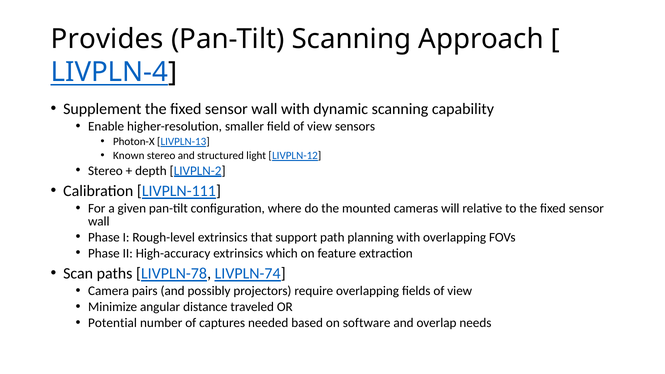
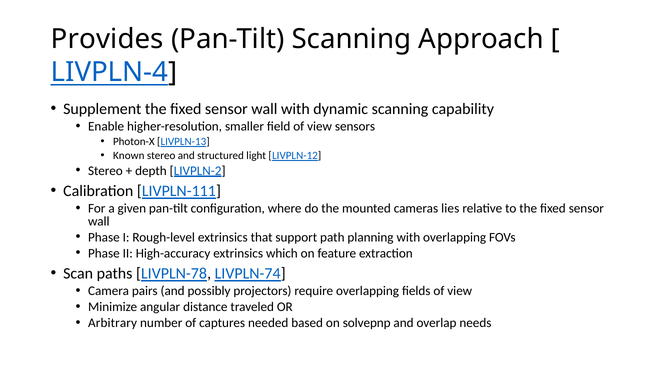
will: will -> lies (450, 209)
Potential: Potential -> Arbitrary (113, 323)
software: software -> solvepnp (367, 323)
